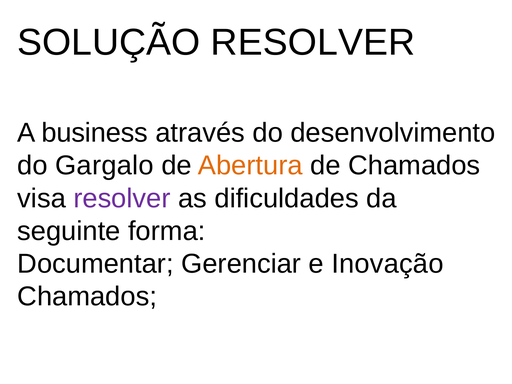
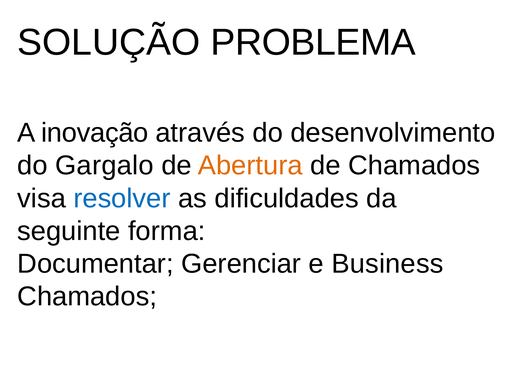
SOLUÇÃO RESOLVER: RESOLVER -> PROBLEMA (313, 42)
business: business -> inovação (95, 133)
resolver colour: purple -> blue (122, 198)
Inovação: Inovação -> Business (387, 264)
